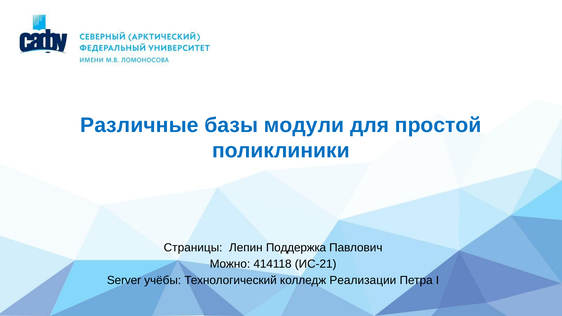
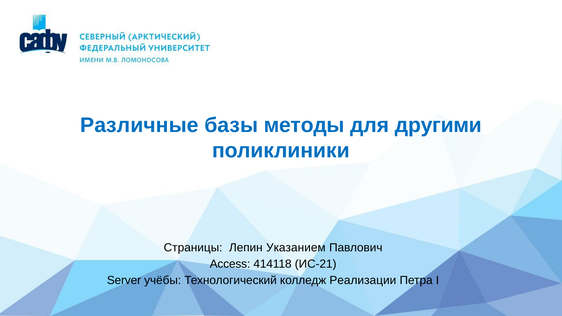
модули: модули -> методы (304, 125)
простой: простой -> другими (438, 125)
Поддержка: Поддержка -> Указанием (296, 248)
Можно: Можно -> Access (230, 264)
